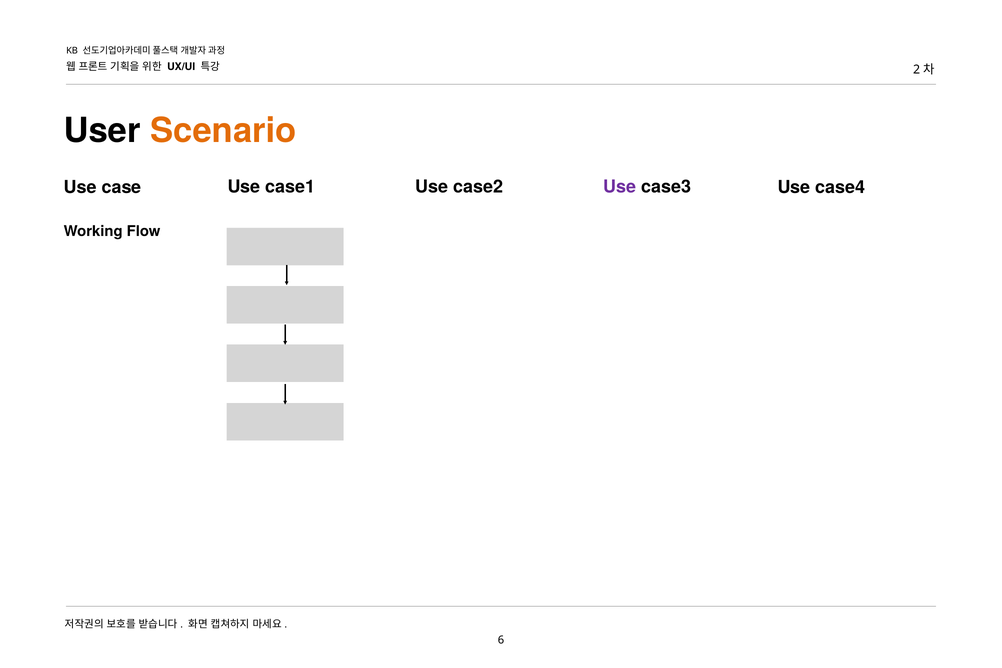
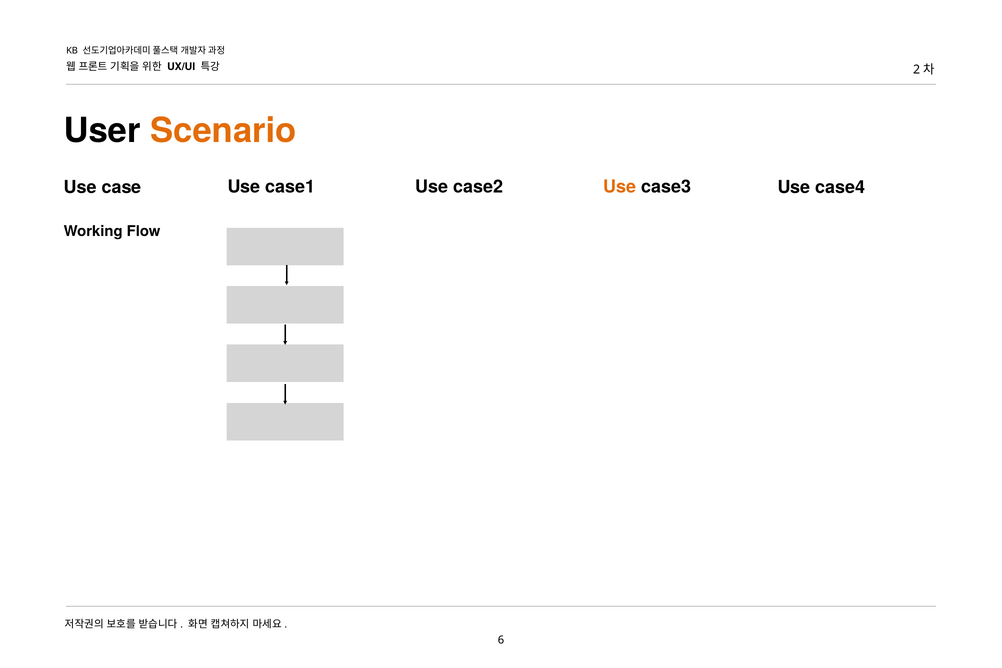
Use colour: purple -> orange (620, 187)
